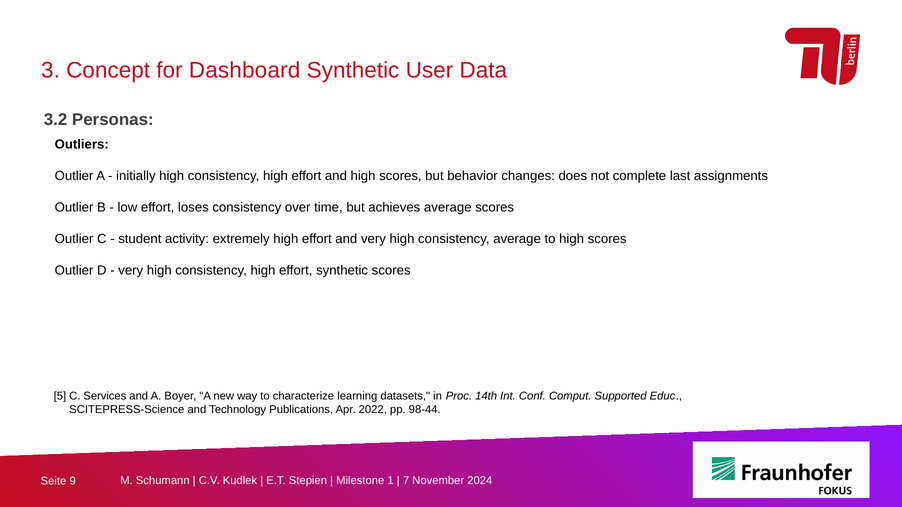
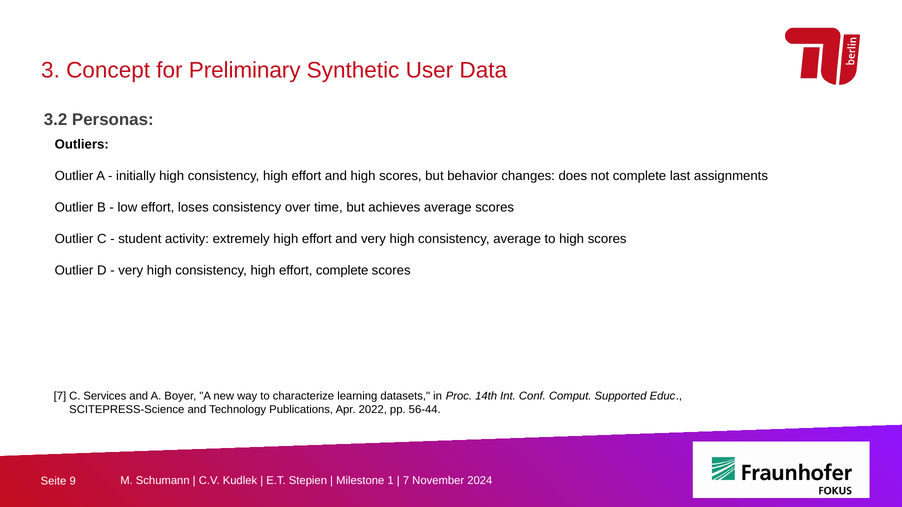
Dashboard: Dashboard -> Preliminary (245, 70)
effort synthetic: synthetic -> complete (342, 271)
5: 5 -> 7 (60, 396)
98-44: 98-44 -> 56-44 (425, 410)
